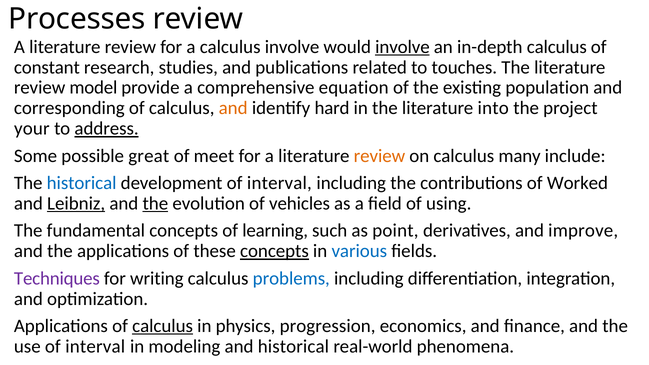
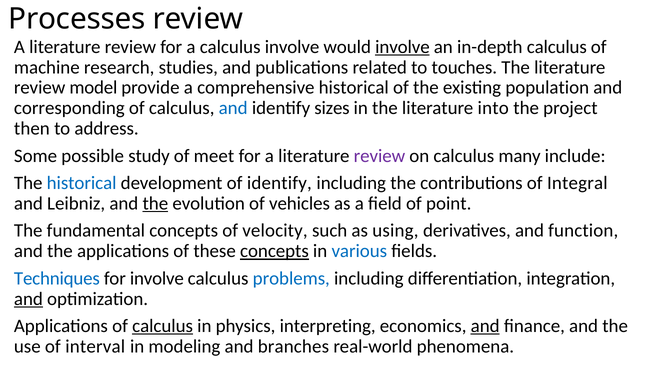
constant: constant -> machine (47, 67)
comprehensive equation: equation -> historical (354, 88)
and colour: orange -> blue (233, 108)
hard: hard -> sizes (332, 108)
your: your -> then (32, 129)
address underline: present -> none (107, 129)
great: great -> study (149, 156)
review colour: orange -> purple (379, 156)
development of interval: interval -> identify (279, 183)
Worked: Worked -> Integral (577, 183)
Leibniz underline: present -> none (76, 203)
using: using -> point (449, 203)
learning: learning -> velocity (275, 231)
point: point -> using (395, 231)
improve: improve -> function (583, 231)
Techniques colour: purple -> blue (57, 278)
for writing: writing -> involve (157, 278)
and underline: none -> present (28, 299)
progression: progression -> interpreting (328, 326)
and underline: none -> present (485, 326)
and historical: historical -> branches (293, 346)
